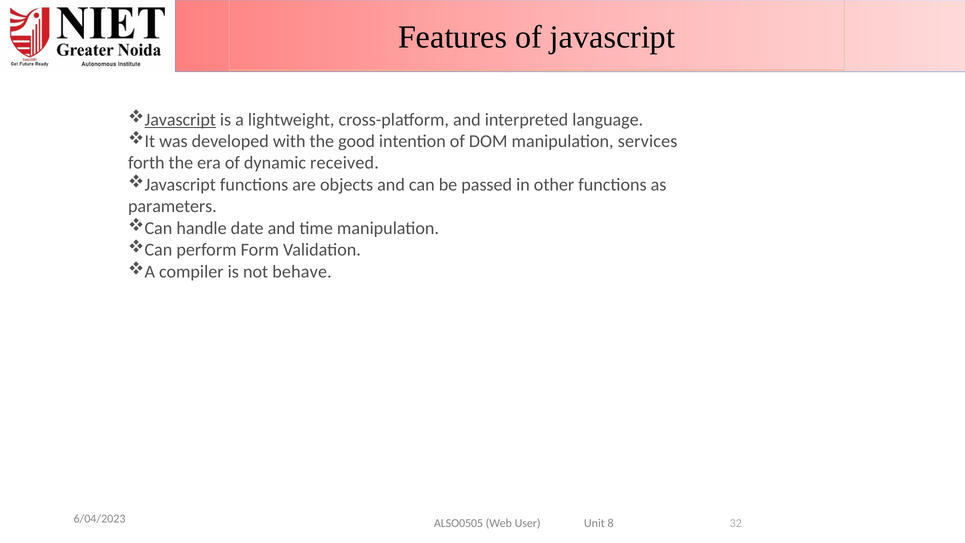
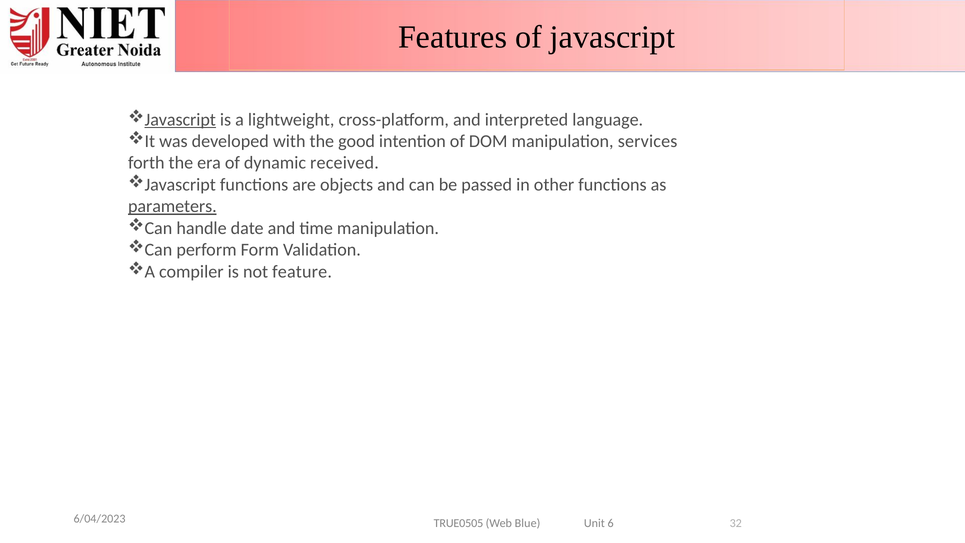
parameters underline: none -> present (172, 206)
behave: behave -> feature (302, 272)
ALSO0505: ALSO0505 -> TRUE0505 (458, 523)
User: User -> Blue (528, 523)
8: 8 -> 6 (611, 523)
